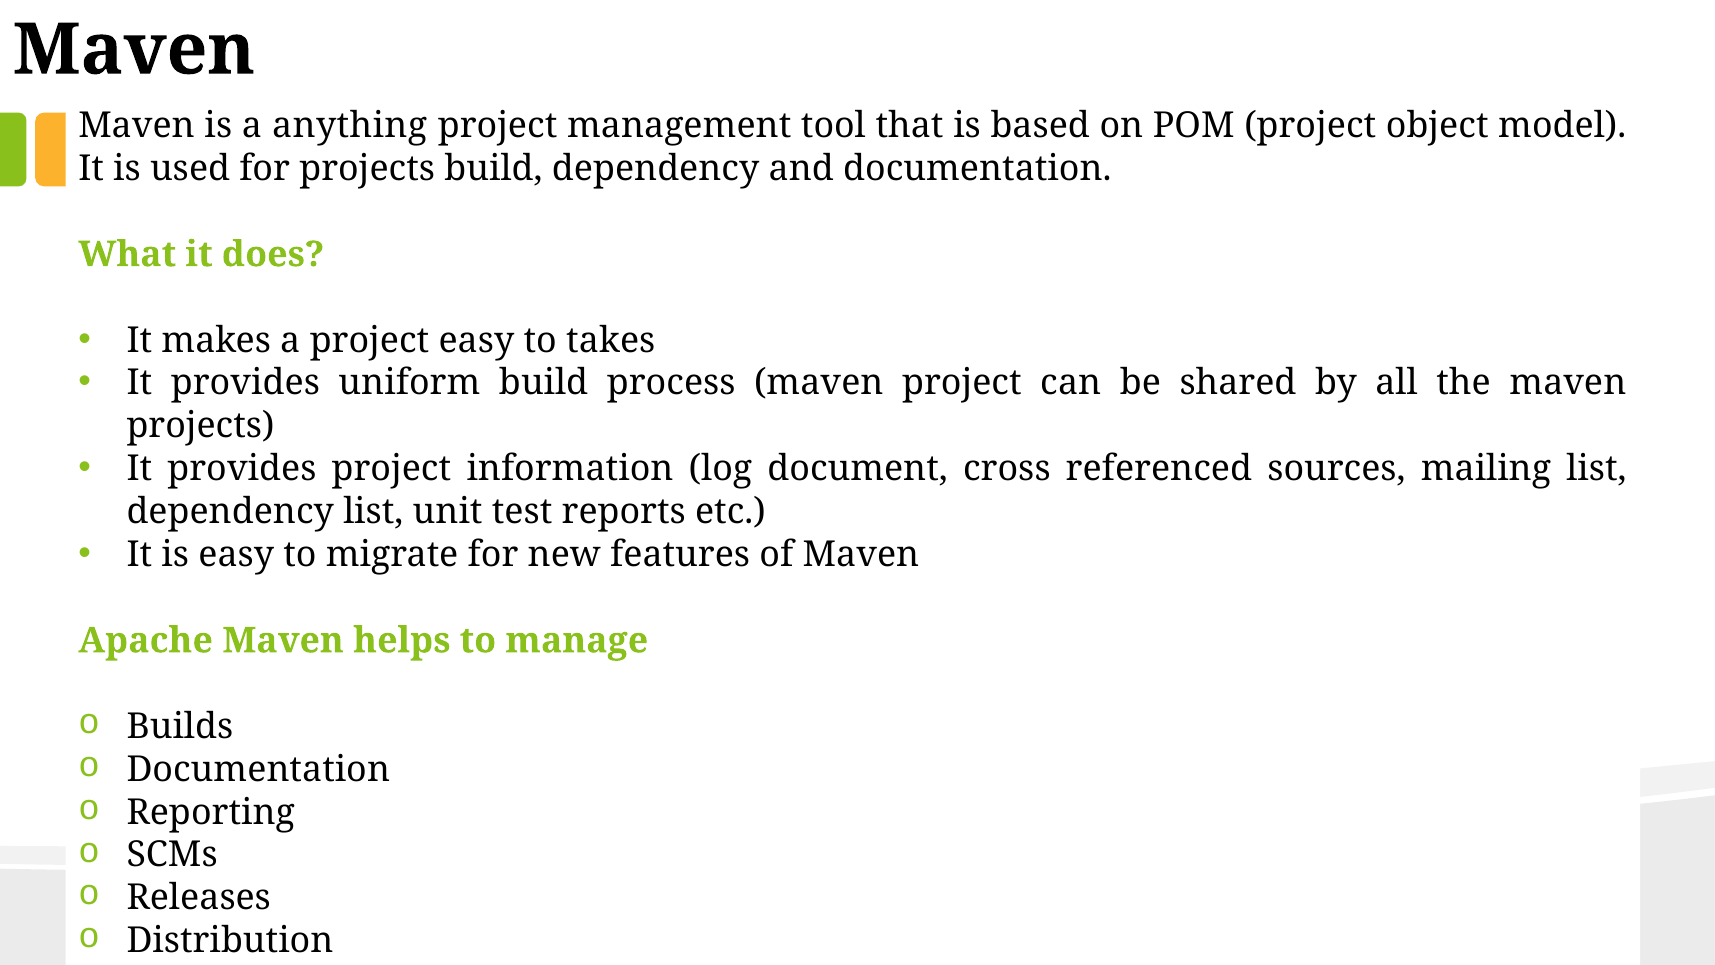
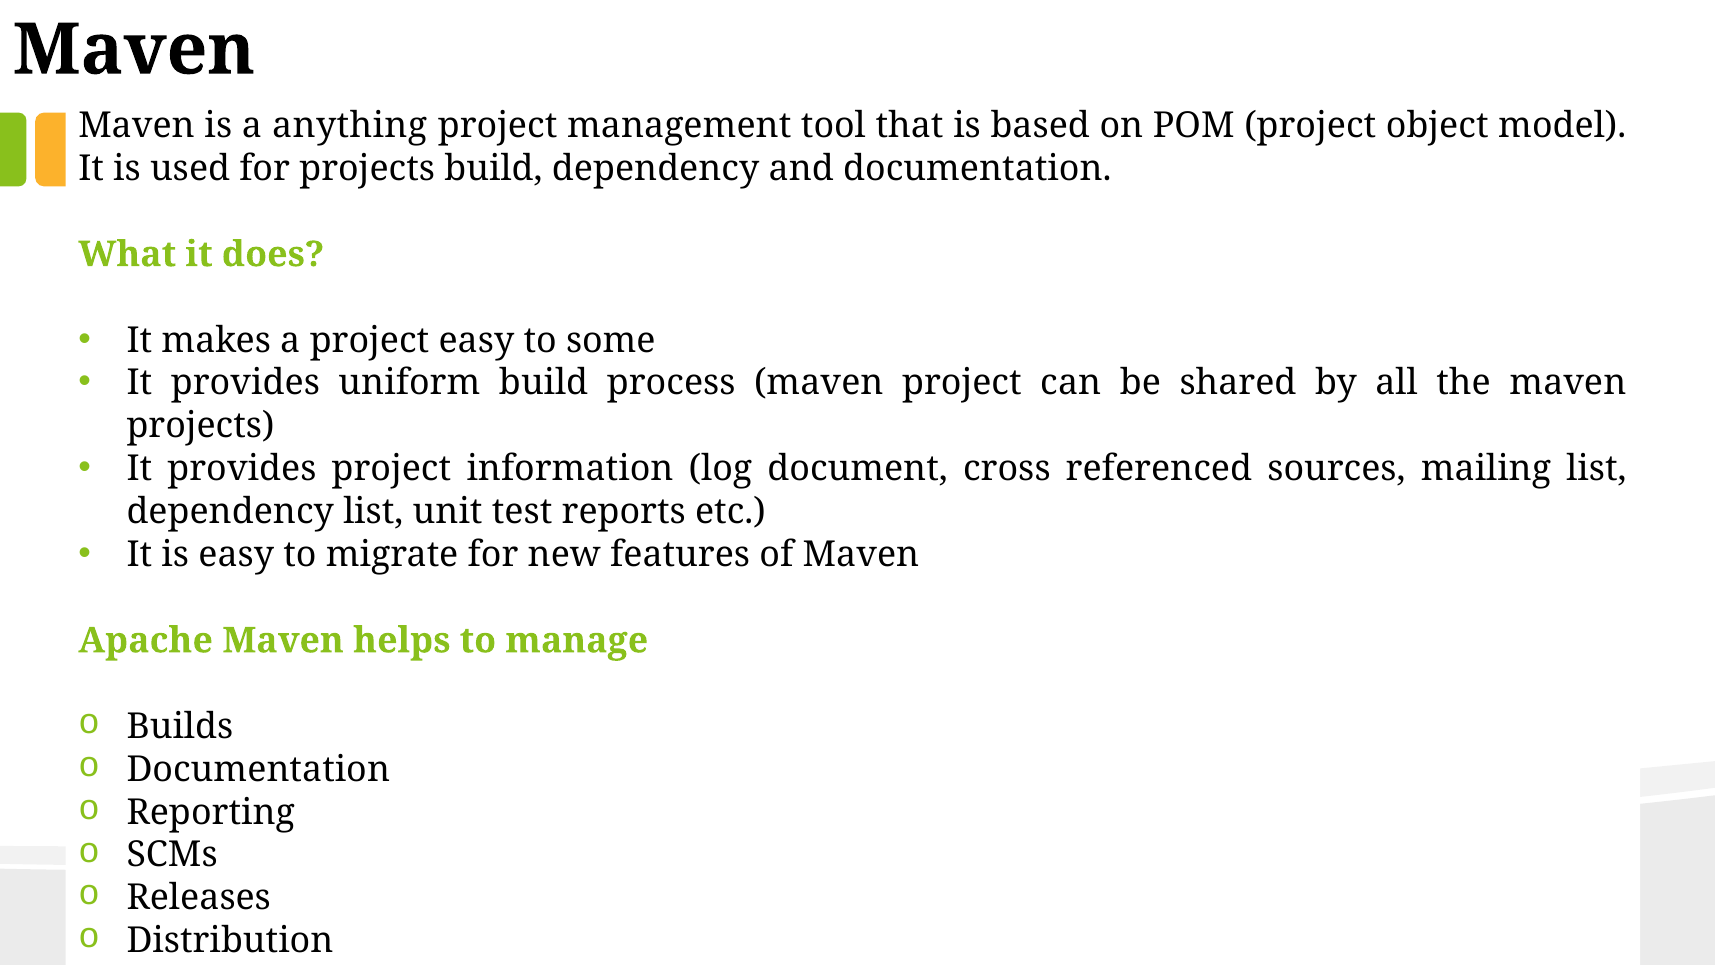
takes: takes -> some (611, 340)
